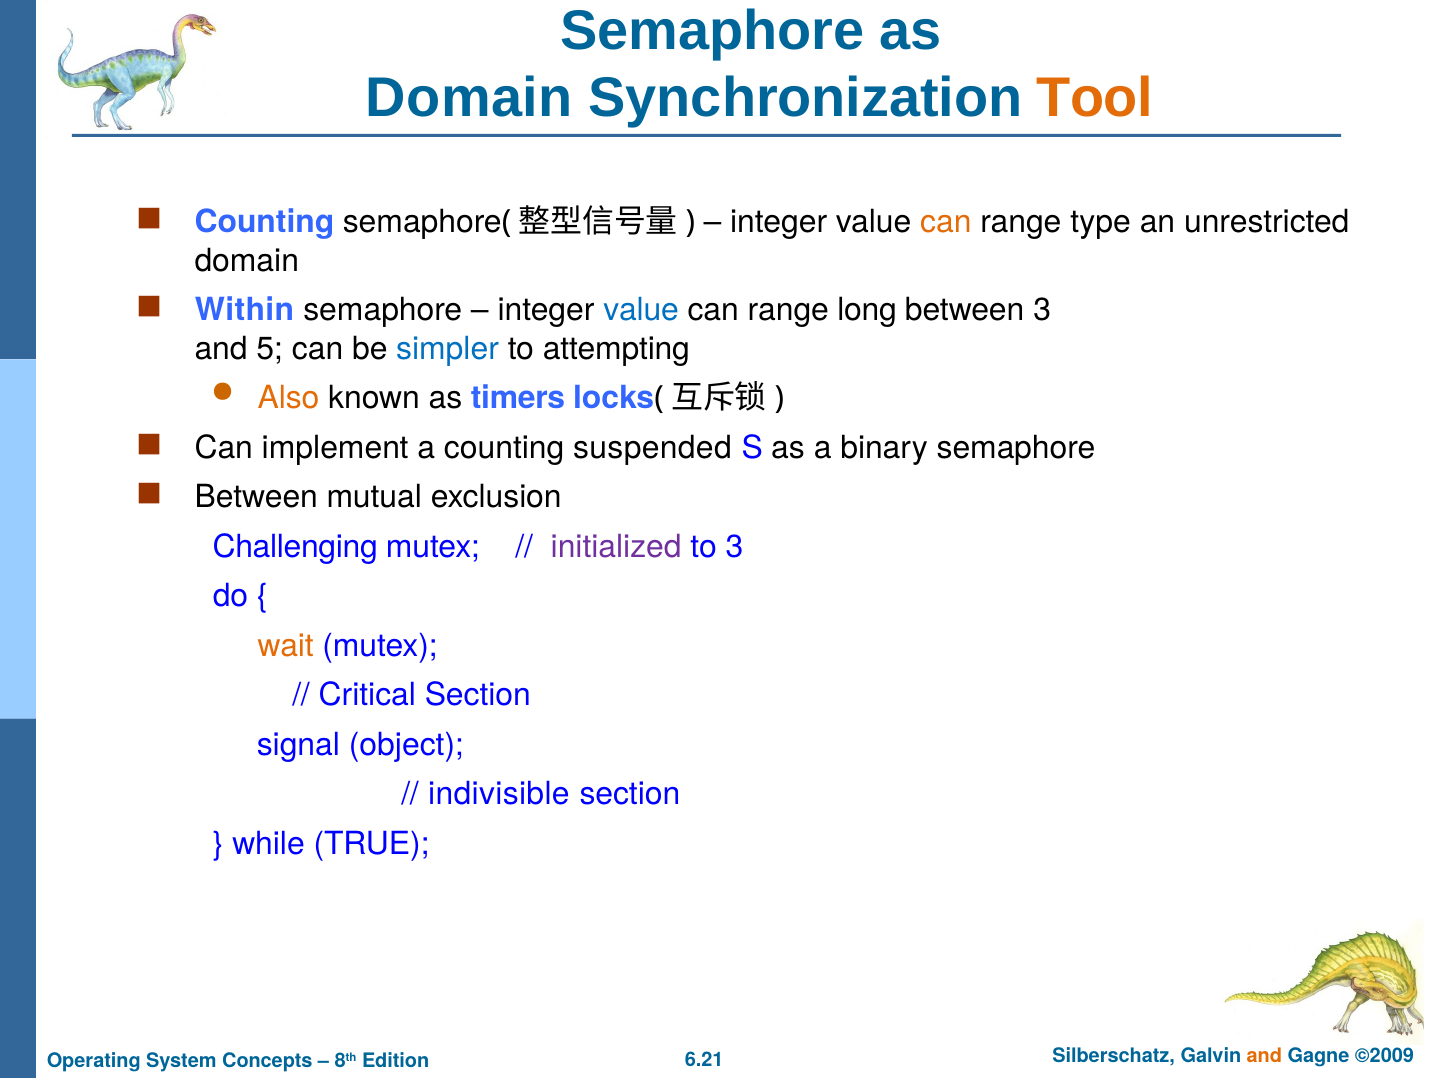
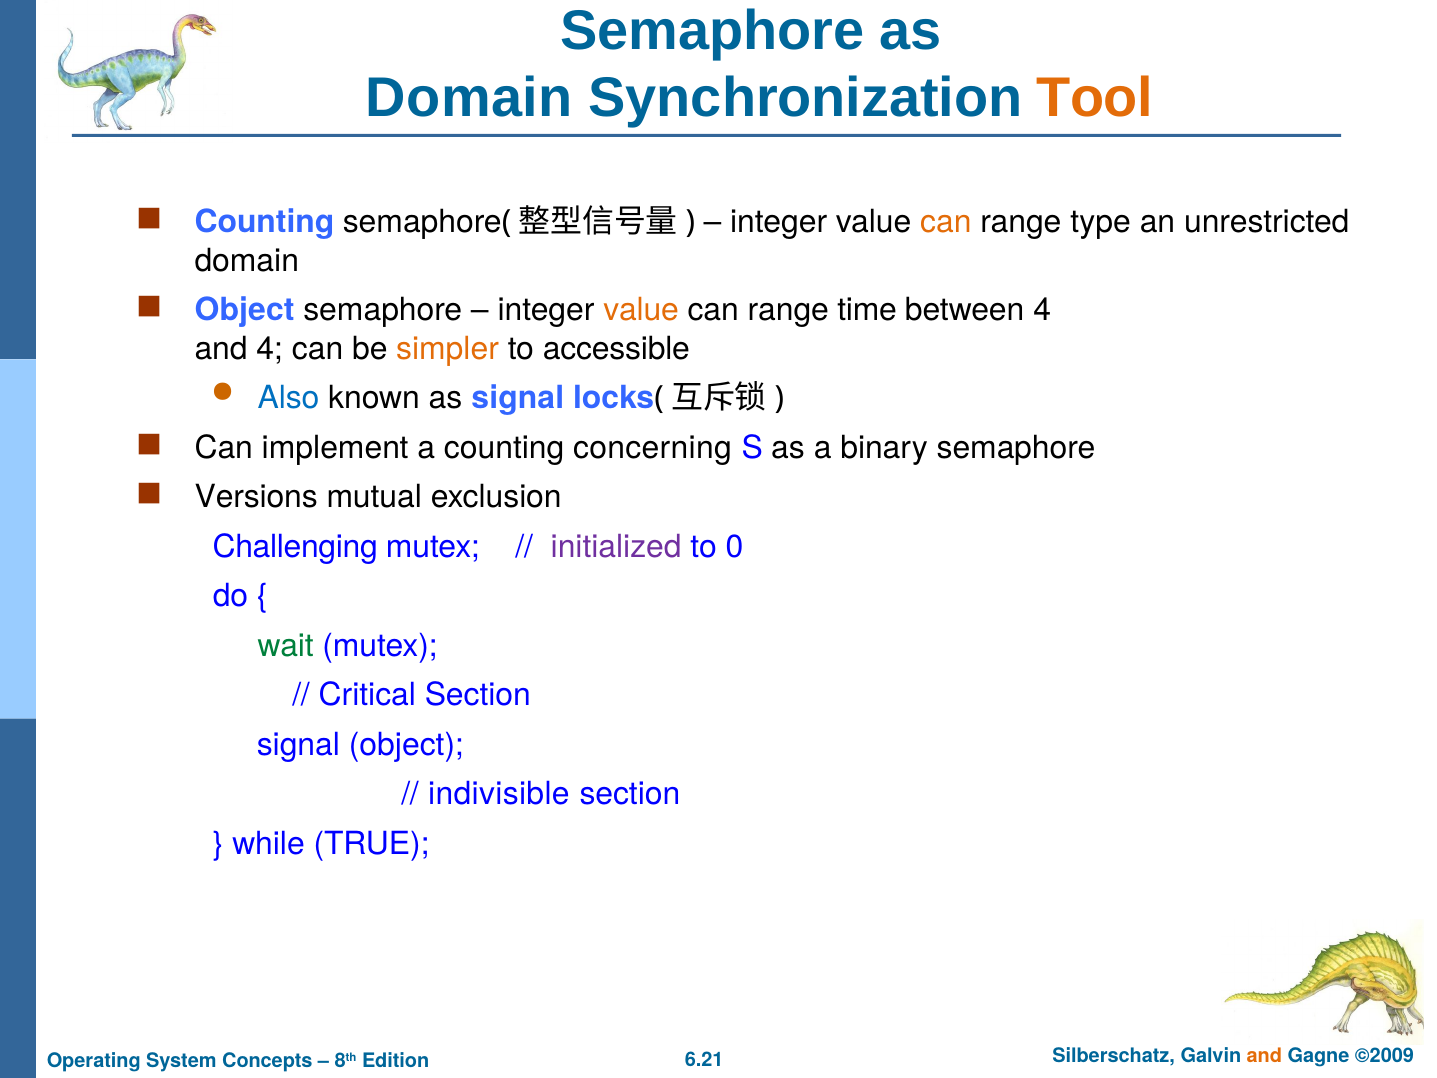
Within: Within -> Object (245, 310)
value colour: blue -> orange (641, 310)
long: long -> time (867, 310)
between 3: 3 -> 4 (1042, 310)
and 5: 5 -> 4 (270, 348)
simpler colour: blue -> orange (448, 348)
attempting: attempting -> accessible (616, 348)
Also colour: orange -> blue (288, 398)
as timers: timers -> signal (518, 398)
suspended: suspended -> concerning (652, 448)
Between: Between -> Versions (256, 497)
to 3: 3 -> 0 (734, 547)
wait colour: orange -> green (286, 646)
